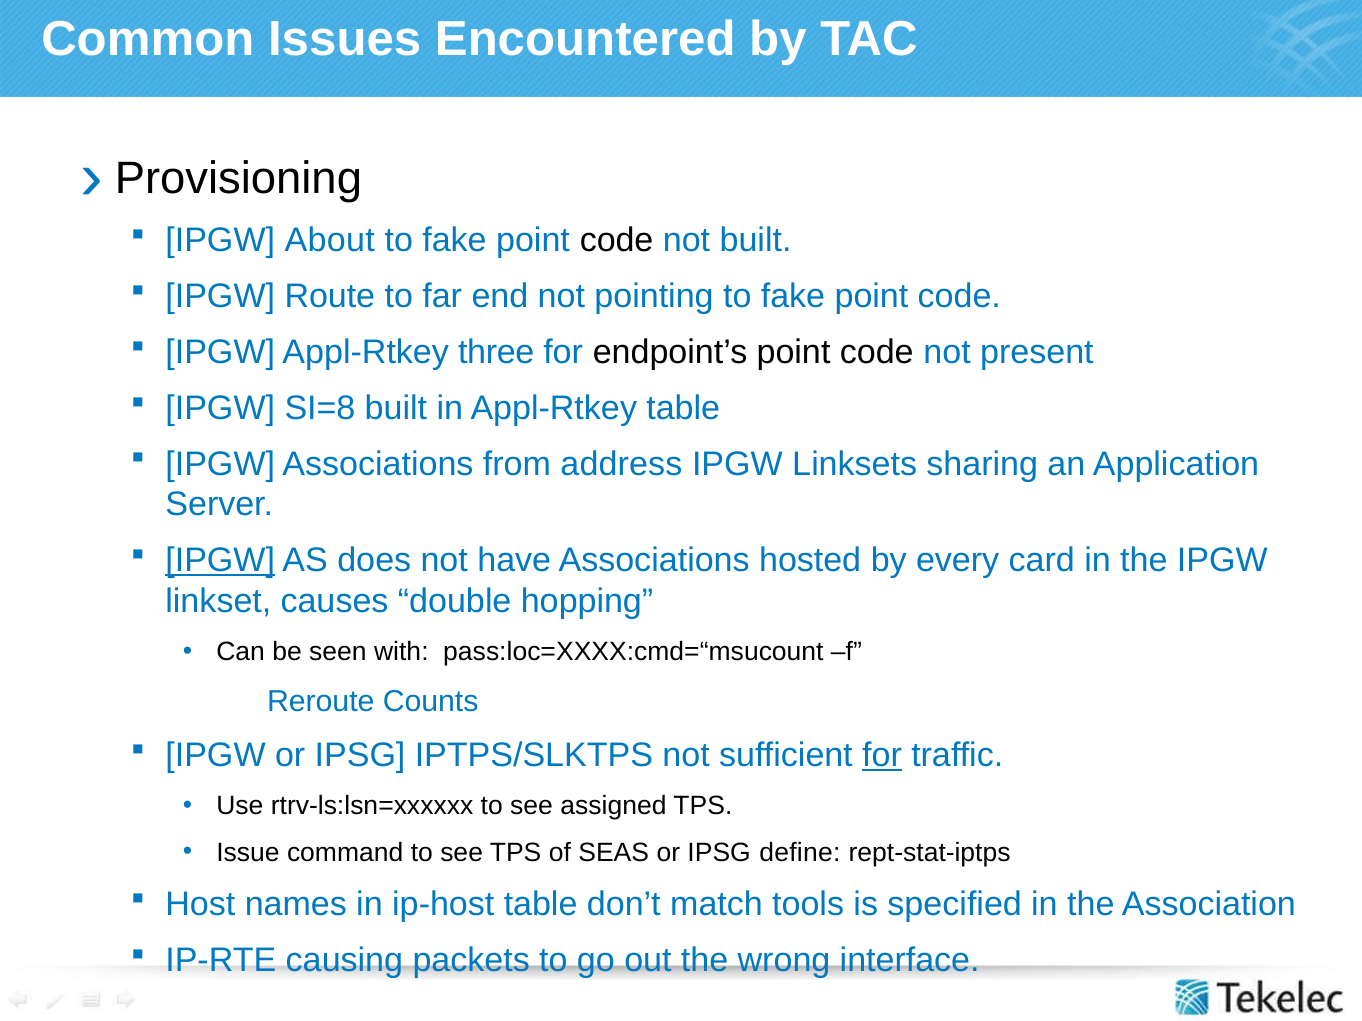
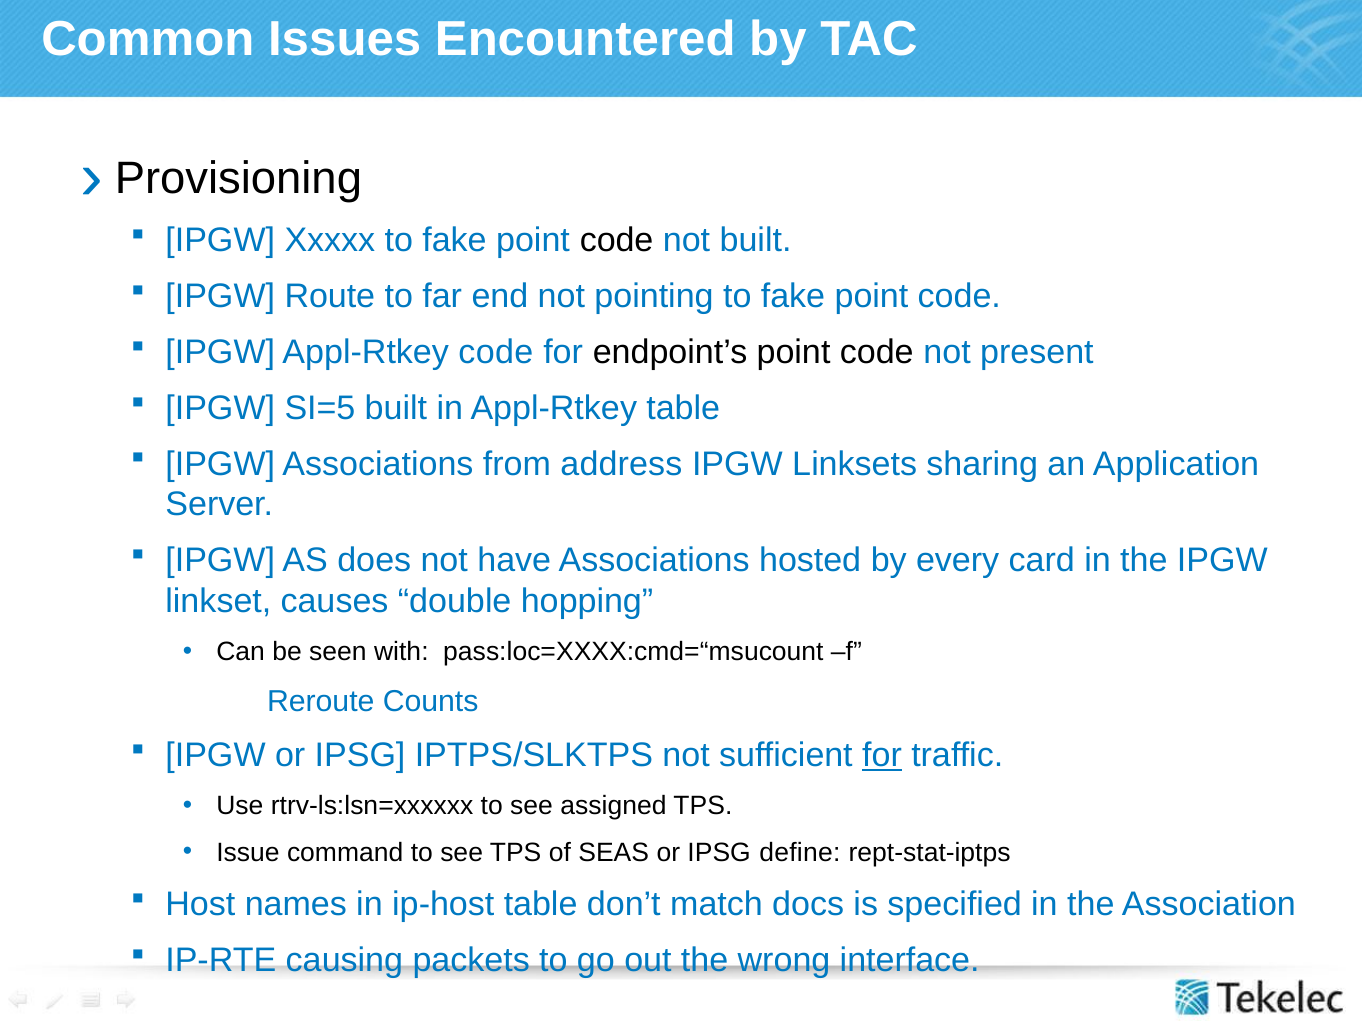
About: About -> Xxxxx (330, 241)
Appl-Rtkey three: three -> code (496, 352)
SI=8: SI=8 -> SI=5 (320, 408)
IPGW underline: present -> none (220, 561)
tools: tools -> docs (808, 905)
